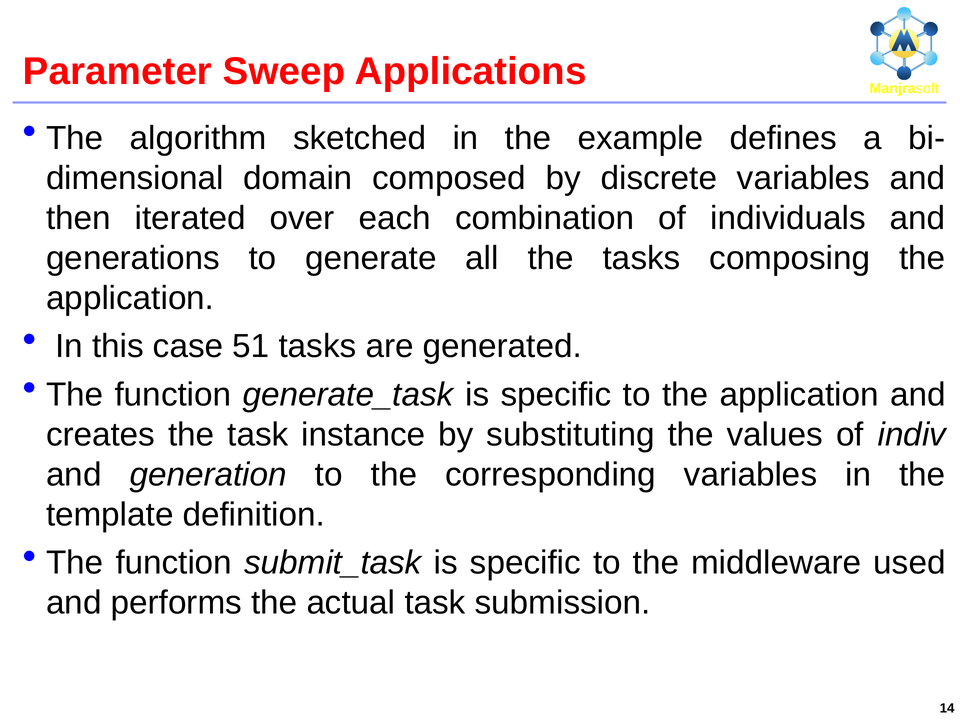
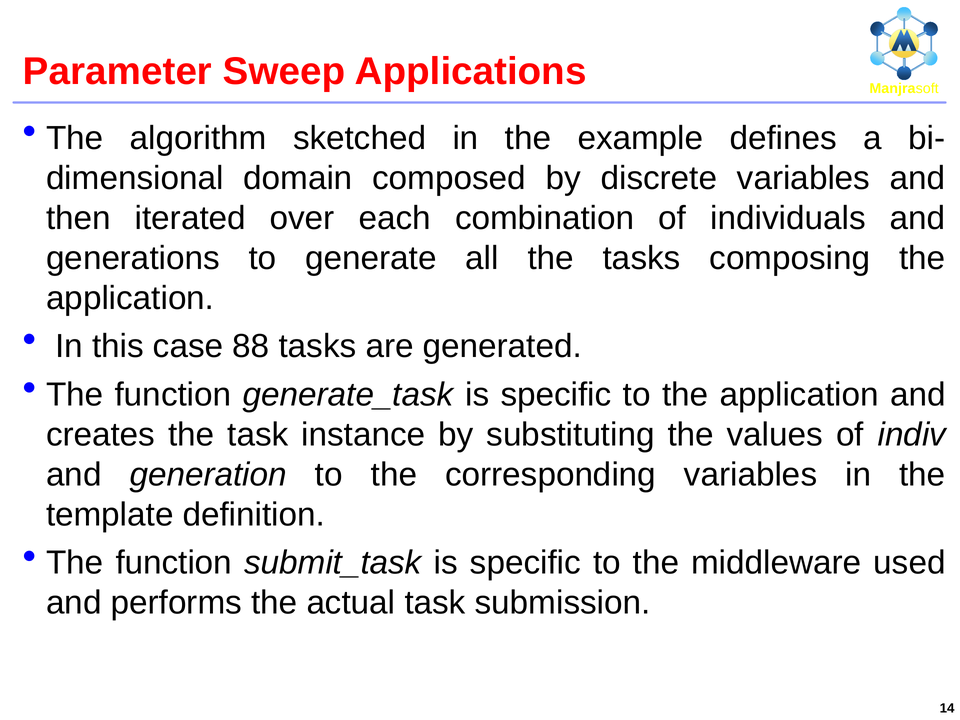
51: 51 -> 88 (251, 346)
